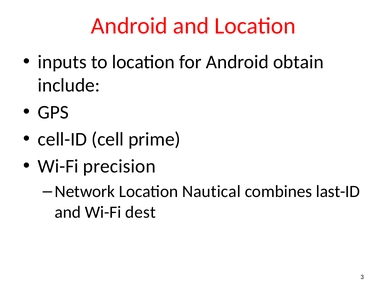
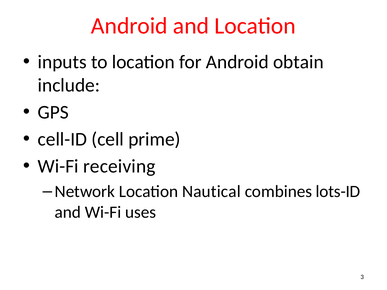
precision: precision -> receiving (119, 166)
last-ID: last-ID -> lots-ID (338, 192)
dest: dest -> uses (141, 212)
